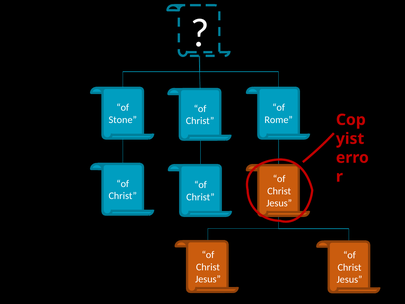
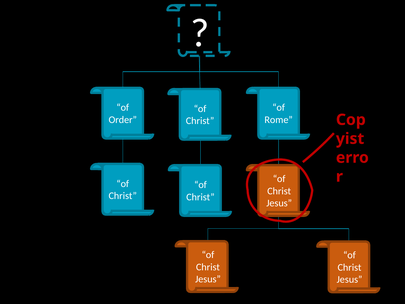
Stone: Stone -> Order (123, 120)
